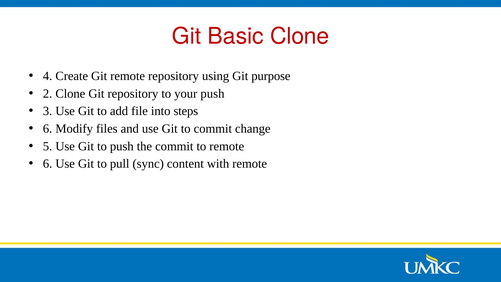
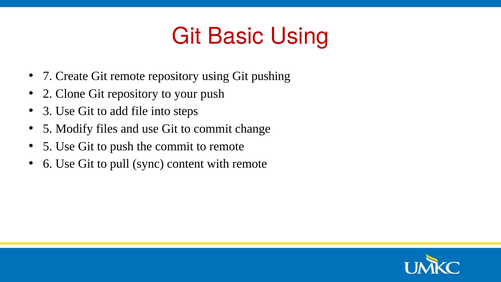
Basic Clone: Clone -> Using (300, 36)
4: 4 -> 7 (48, 76)
purpose: purpose -> pushing (271, 76)
6: 6 -> 5 (48, 129)
